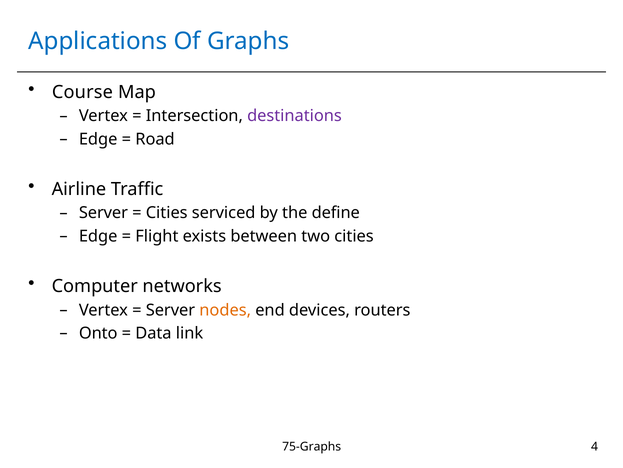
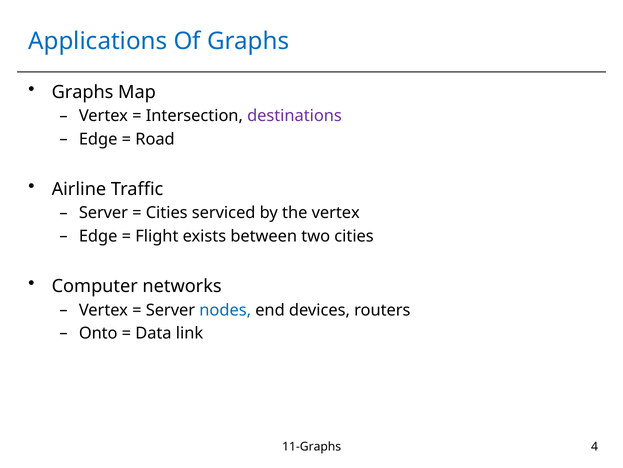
Course: Course -> Graphs (83, 92)
the define: define -> vertex (336, 213)
nodes colour: orange -> blue (225, 310)
75-Graphs: 75-Graphs -> 11-Graphs (312, 446)
